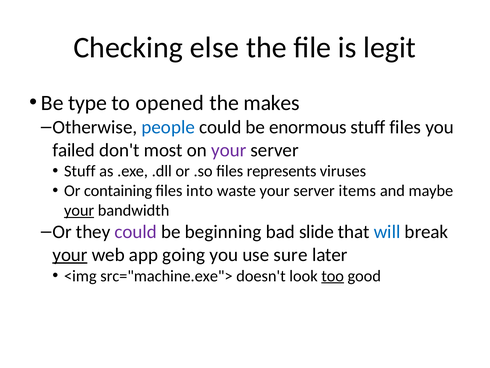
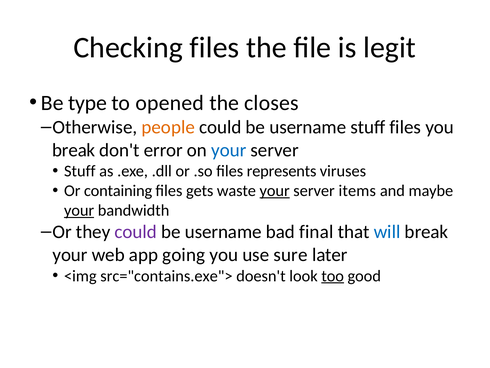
Checking else: else -> files (214, 47)
makes: makes -> closes (271, 103)
people colour: blue -> orange (168, 127)
enormous: enormous -> username (308, 127)
failed: failed -> break (74, 150)
most: most -> error (163, 150)
your colour: purple -> blue (229, 150)
into: into -> gets (200, 191)
your underline: none -> present (275, 191)
beginning: beginning -> username (223, 232)
slide: slide -> final (316, 232)
your underline: present -> none (70, 255)
src="machine.exe">: src="machine.exe"> -> src="contains.exe"> (166, 276)
